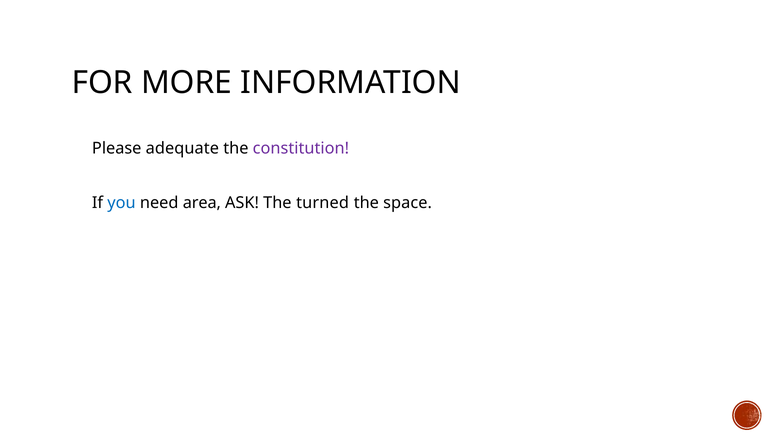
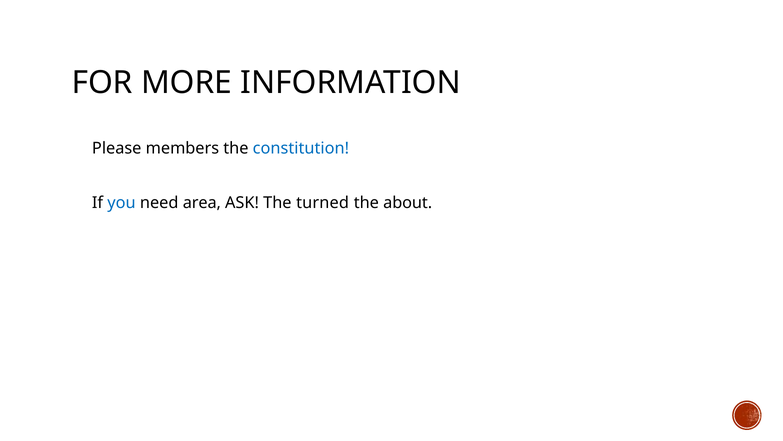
adequate: adequate -> members (182, 148)
constitution colour: purple -> blue (301, 148)
space: space -> about (408, 203)
